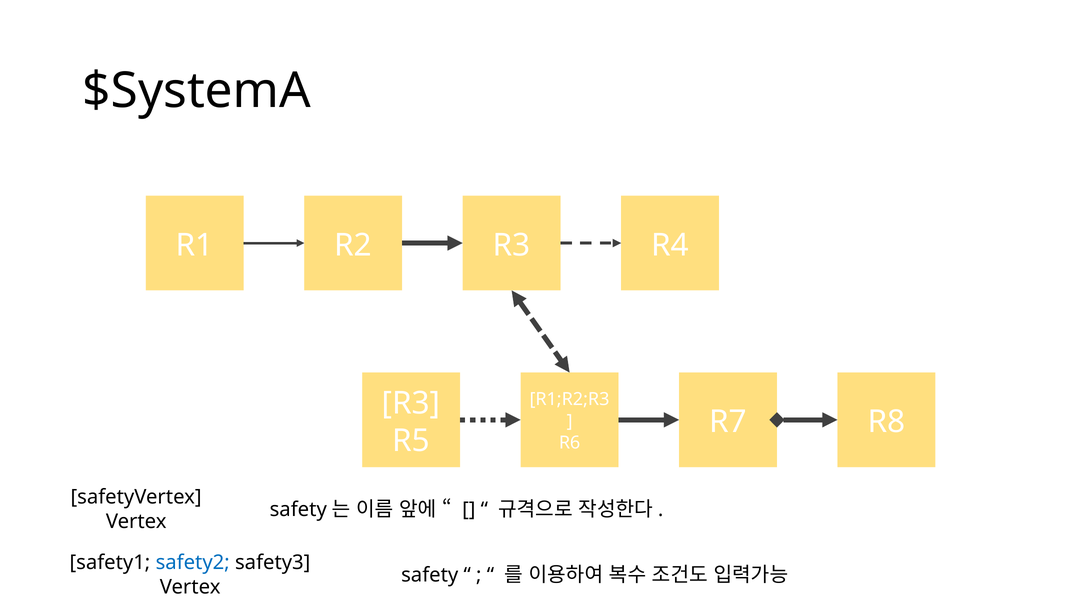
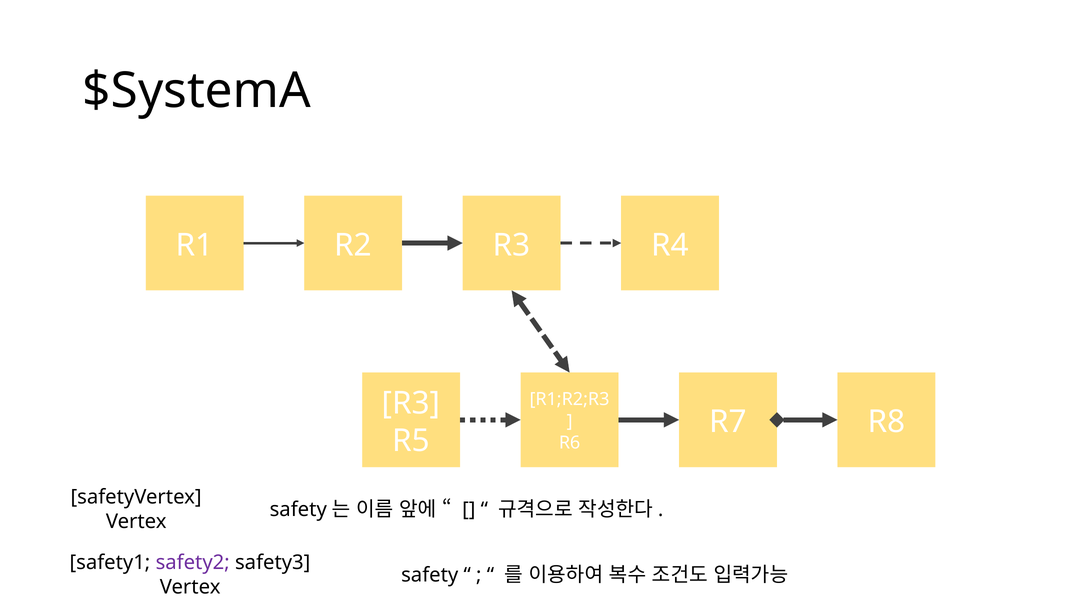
safety2 colour: blue -> purple (193, 562)
